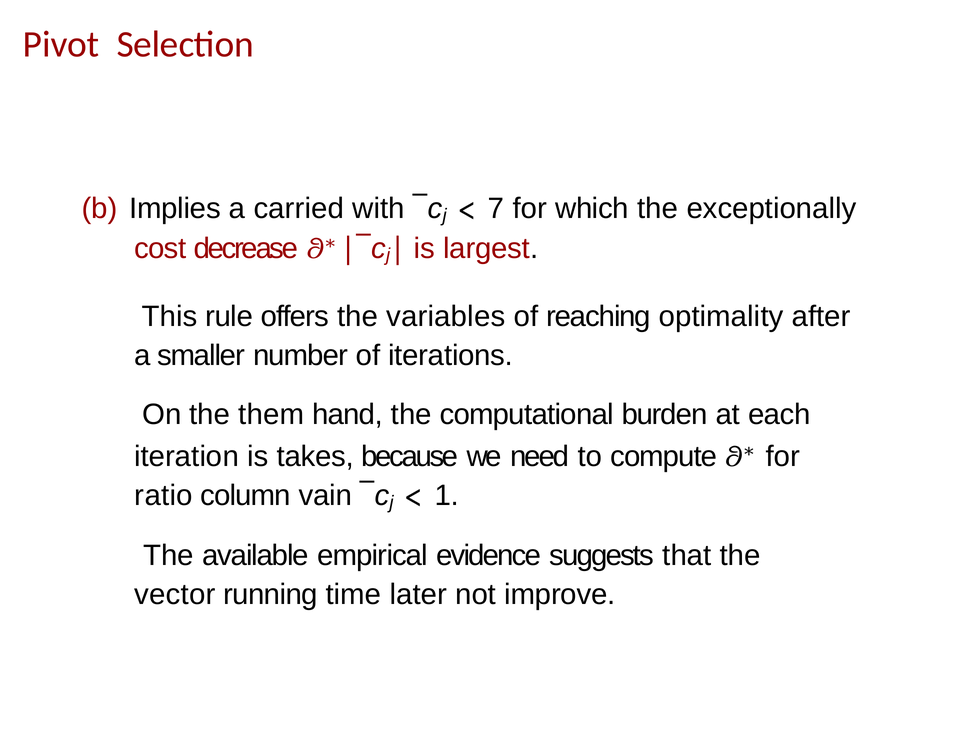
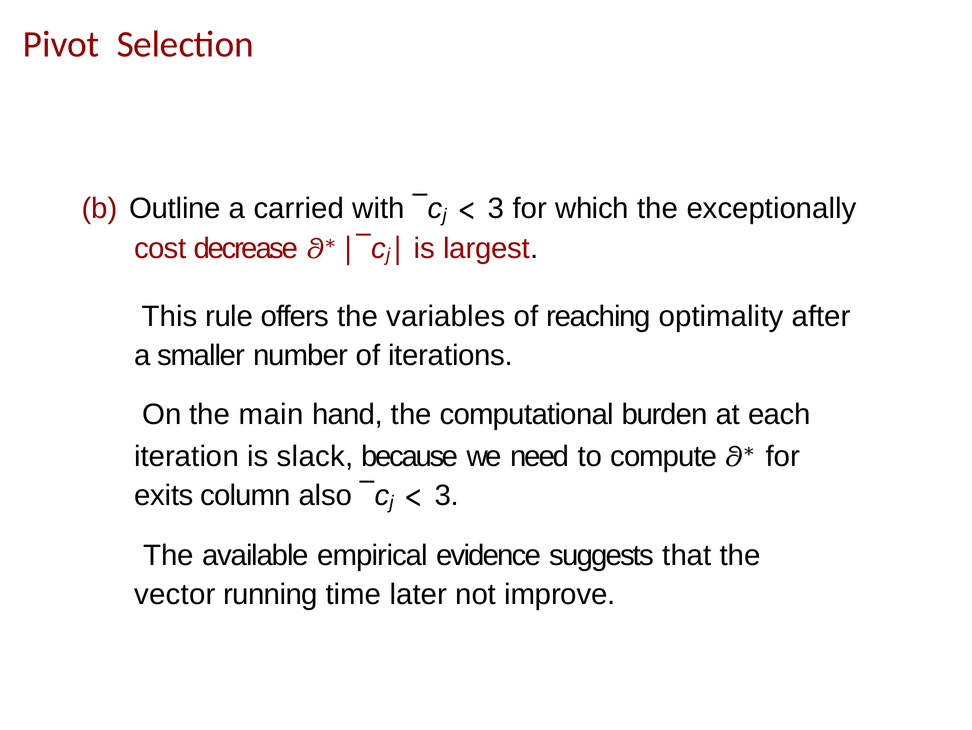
Implies: Implies -> Outline (175, 209)
7: 7 -> 3 (496, 209)
them: them -> main (271, 414)
takes: takes -> slack (315, 456)
ratio: ratio -> exits (164, 495)
vain: vain -> also (325, 495)
1: 1 -> 3 (447, 495)
